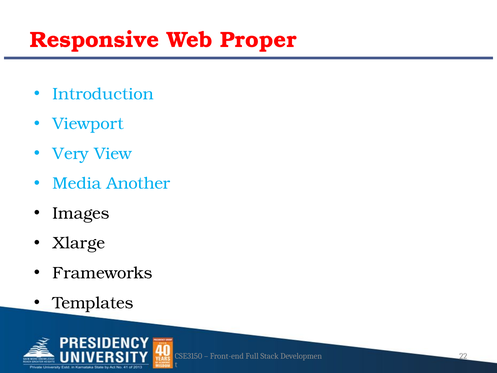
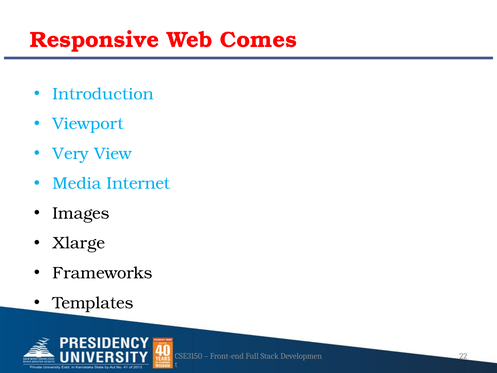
Proper: Proper -> Comes (258, 40)
Another: Another -> Internet (138, 183)
